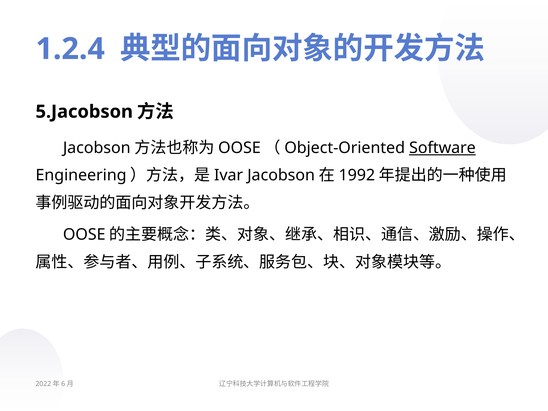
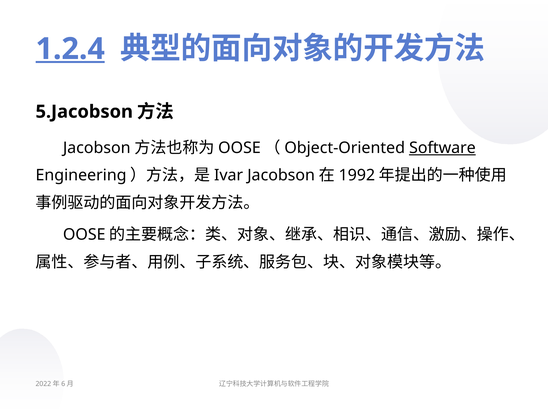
1.2.4 underline: none -> present (70, 49)
